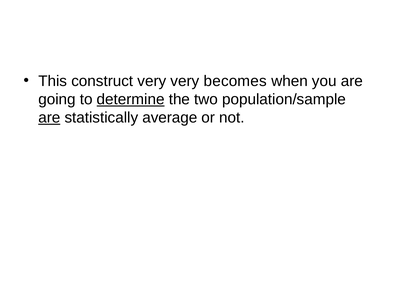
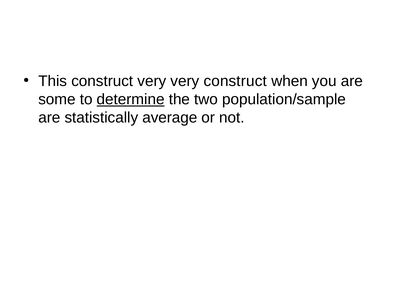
very becomes: becomes -> construct (235, 81)
going: going -> some (57, 99)
are underline: present -> none (49, 118)
